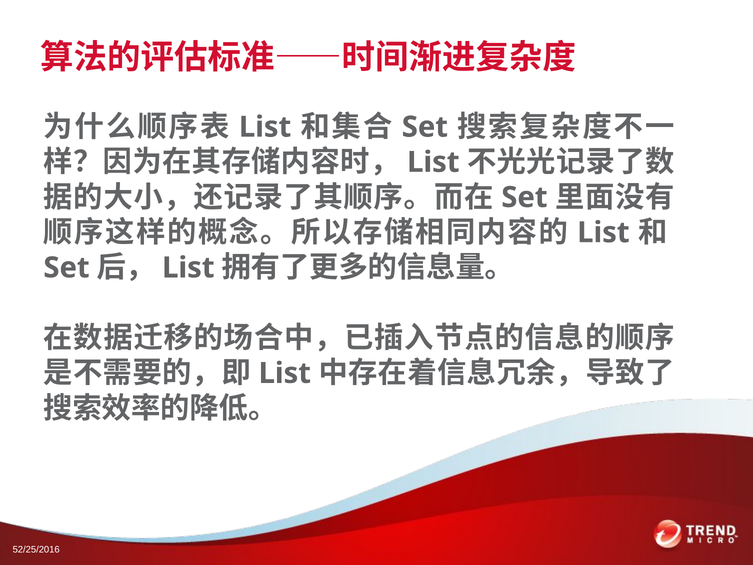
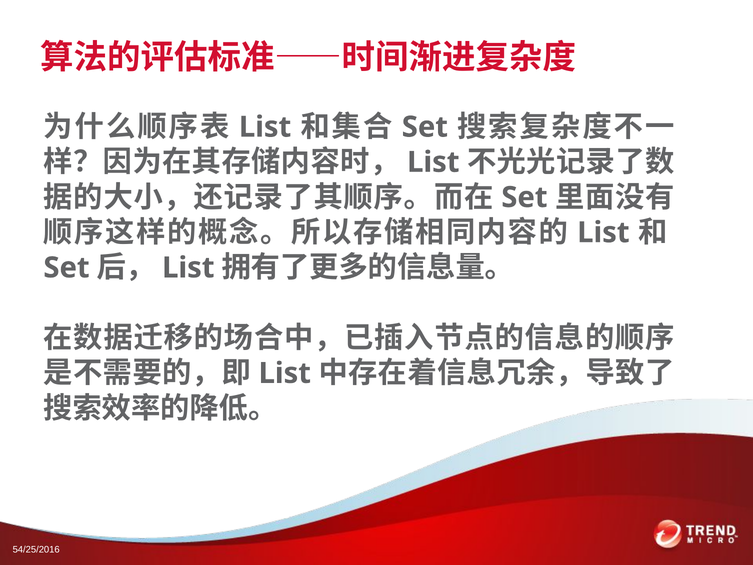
52/25/2016: 52/25/2016 -> 54/25/2016 (36, 549)
